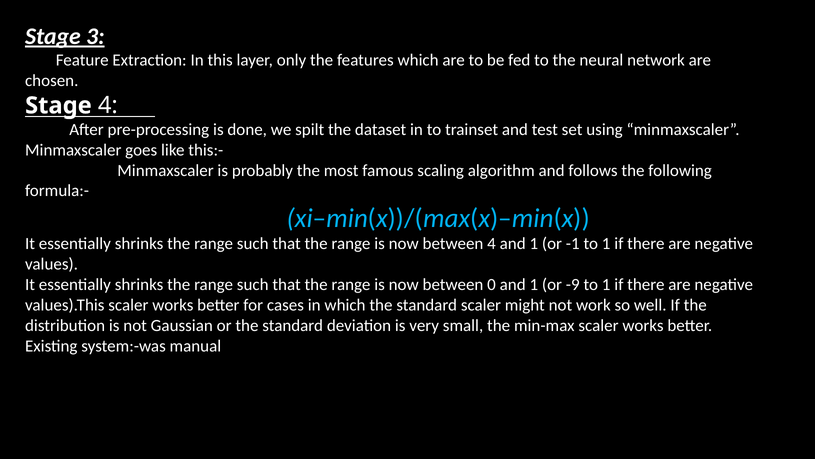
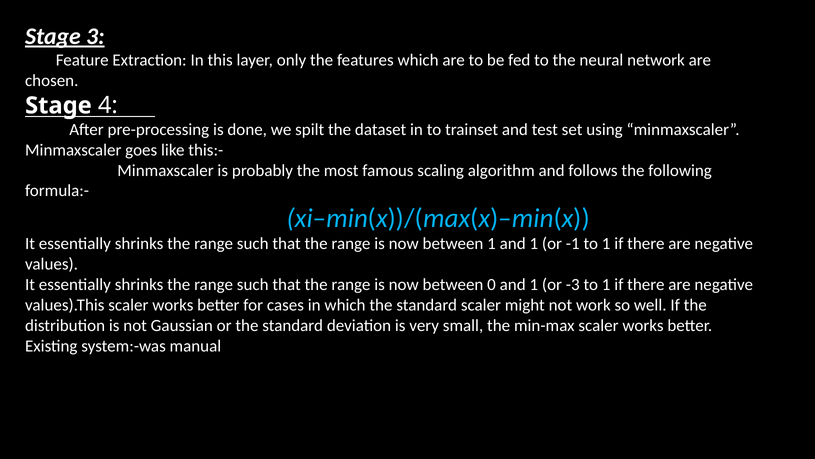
between 4: 4 -> 1 (492, 244)
-9: -9 -> -3 (573, 284)
